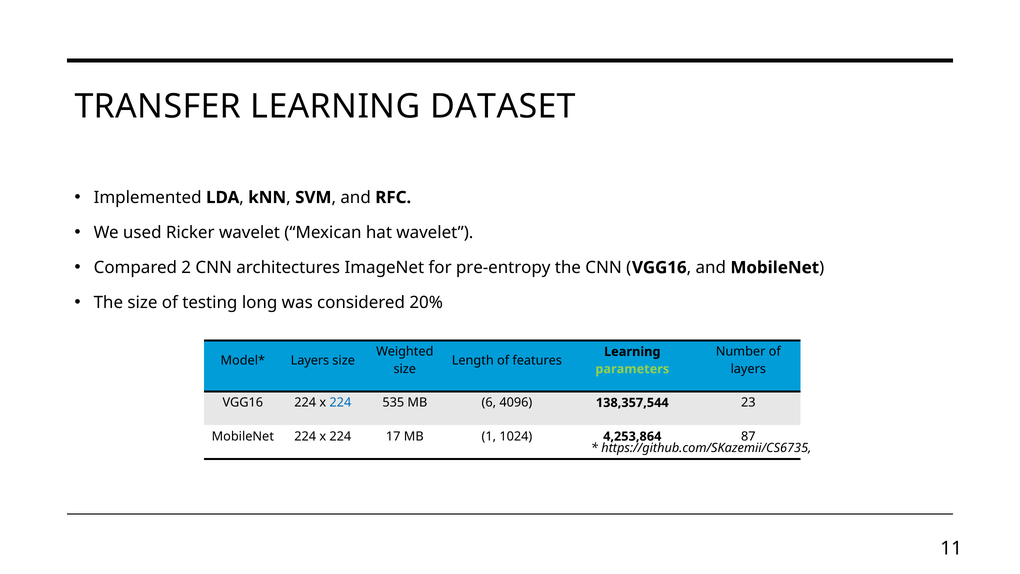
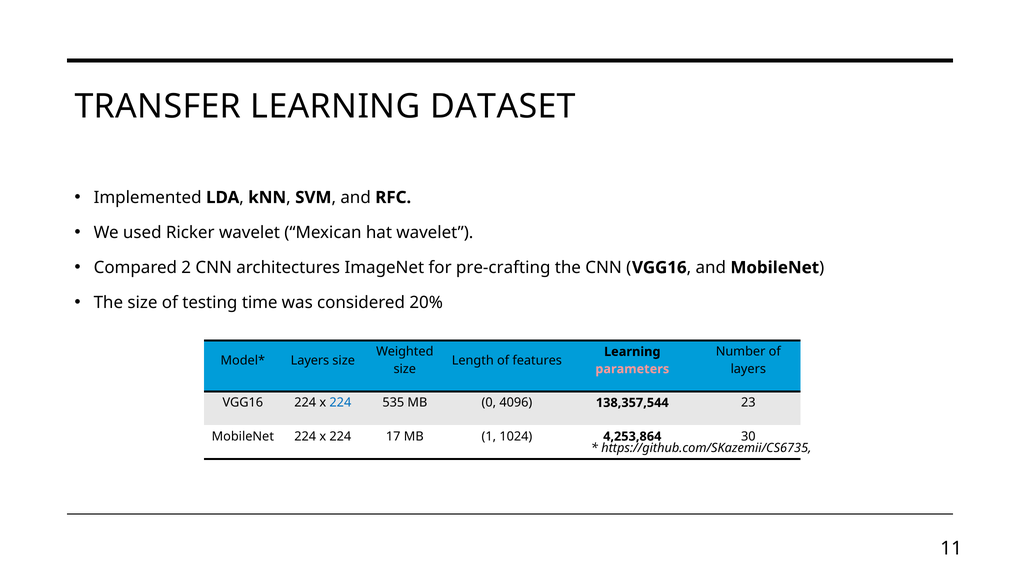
pre-entropy: pre-entropy -> pre-crafting (503, 268)
long: long -> time (260, 303)
parameters colour: light green -> pink (632, 369)
6: 6 -> 0 (489, 403)
87: 87 -> 30 (748, 436)
